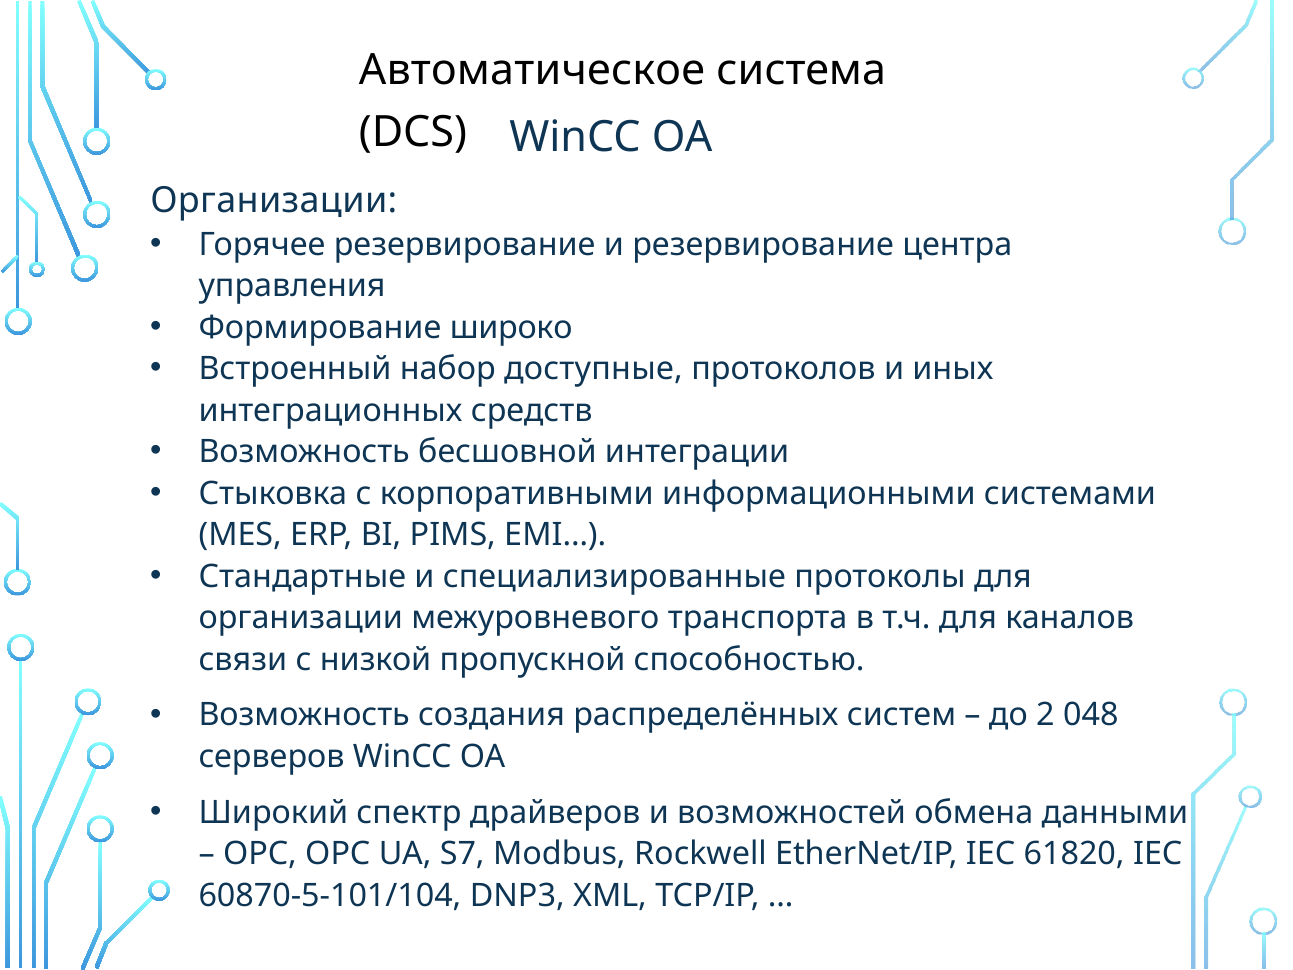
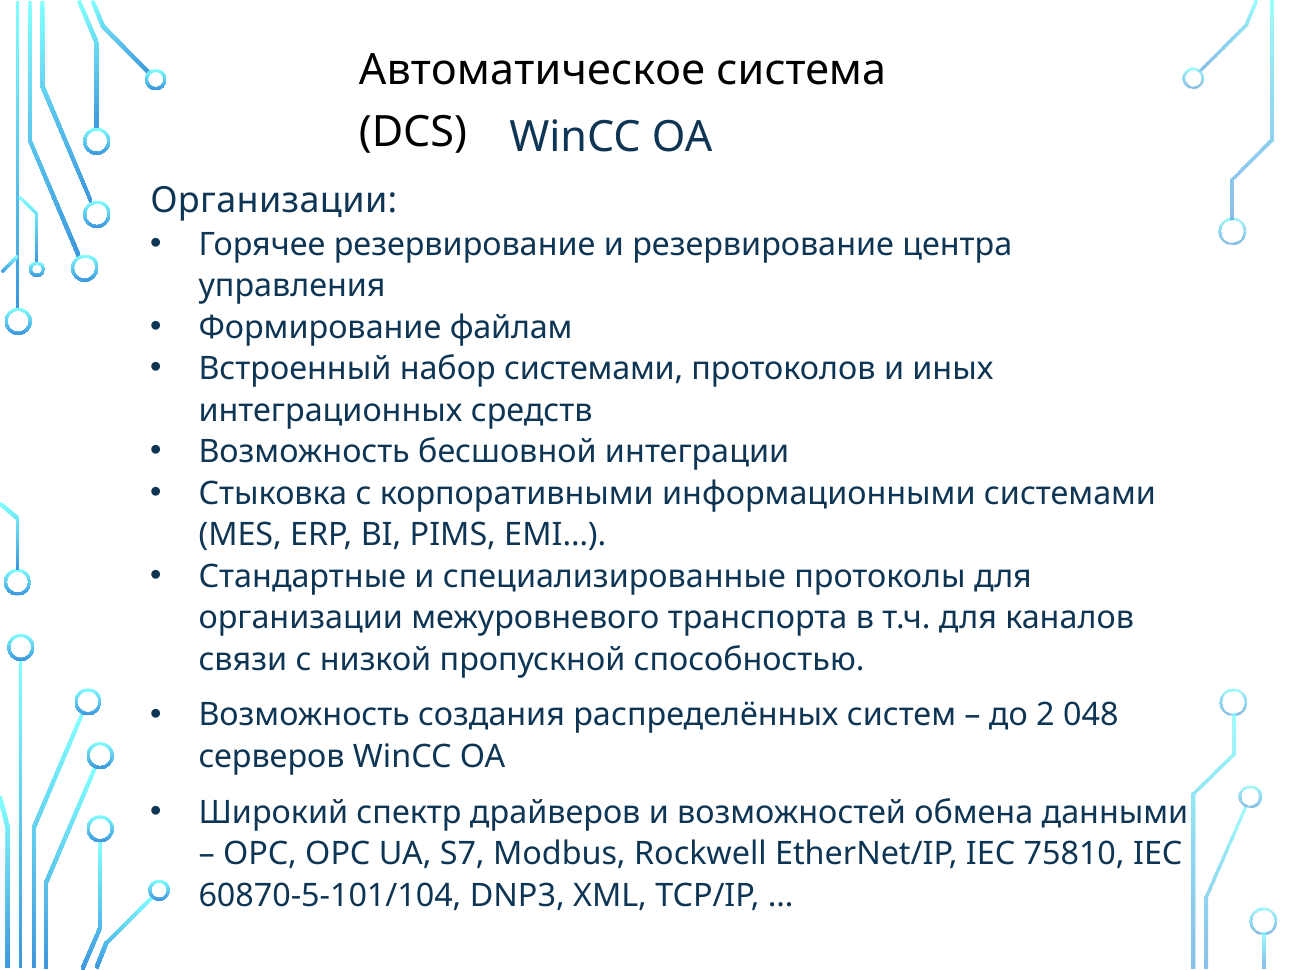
широко: широко -> файлам (511, 327)
набор доступные: доступные -> системами (594, 369)
61820: 61820 -> 75810 (1074, 854)
